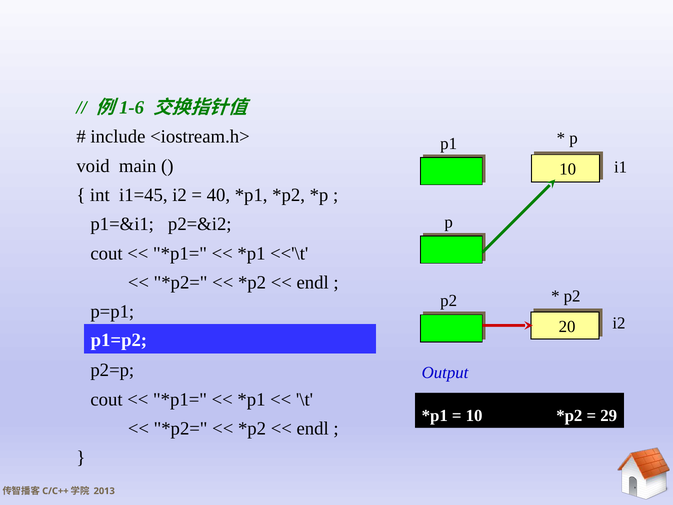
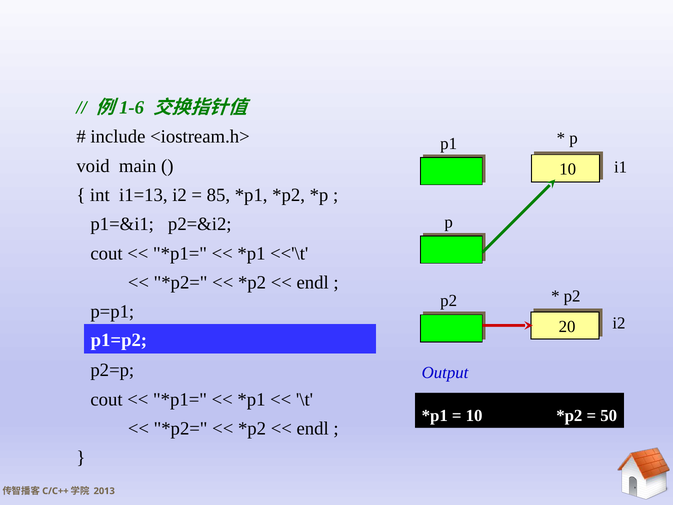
i1=45: i1=45 -> i1=13 (143, 195)
40: 40 -> 85 (218, 195)
29: 29 -> 50 (609, 415)
